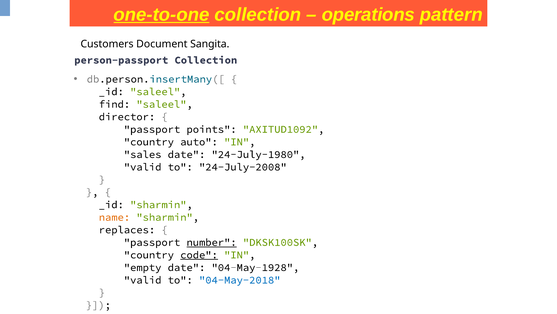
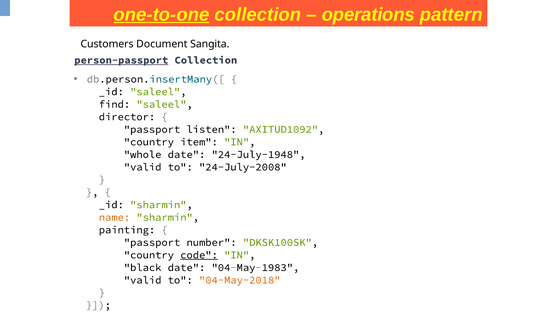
person-passport underline: none -> present (121, 60)
points: points -> listen (212, 129)
auto: auto -> item (199, 142)
sales: sales -> whole (143, 154)
24-July-1980: 24-July-1980 -> 24-July-1948 (259, 154)
replaces: replaces -> painting (127, 229)
number underline: present -> none (212, 242)
empty: empty -> black (143, 267)
04-May-1928: 04-May-1928 -> 04-May-1983 (255, 267)
04-May-2018 colour: blue -> orange (240, 279)
